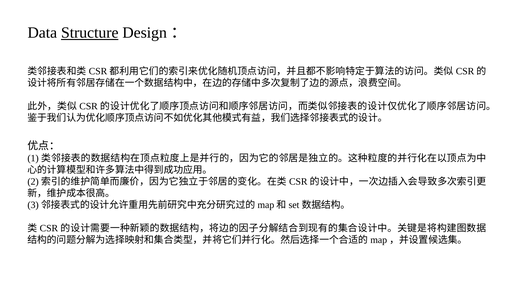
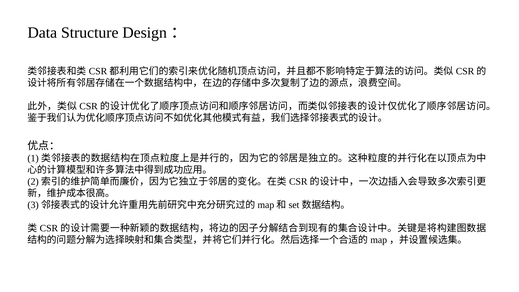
Structure underline: present -> none (90, 33)
